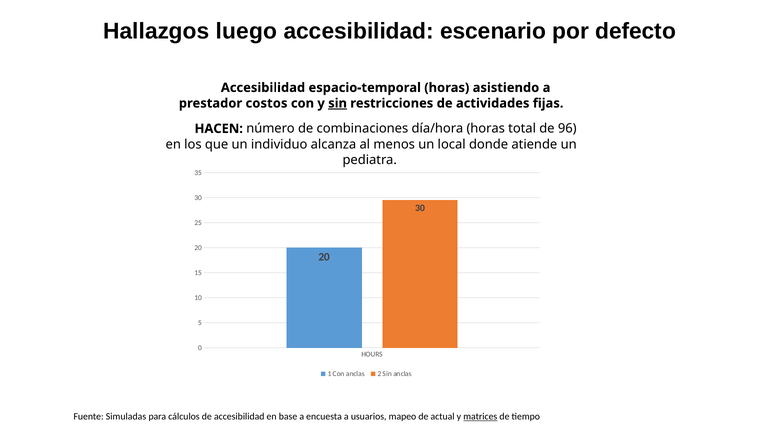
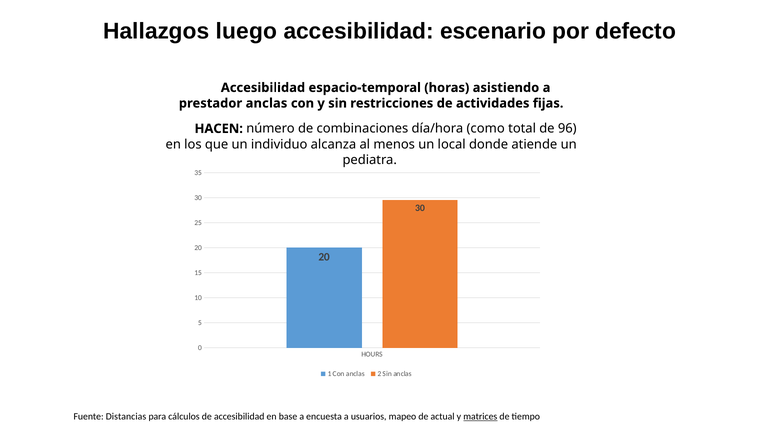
prestador costos: costos -> anclas (266, 103)
sin underline: present -> none (338, 103)
día/hora horas: horas -> como (486, 129)
Simuladas: Simuladas -> Distancias (126, 416)
